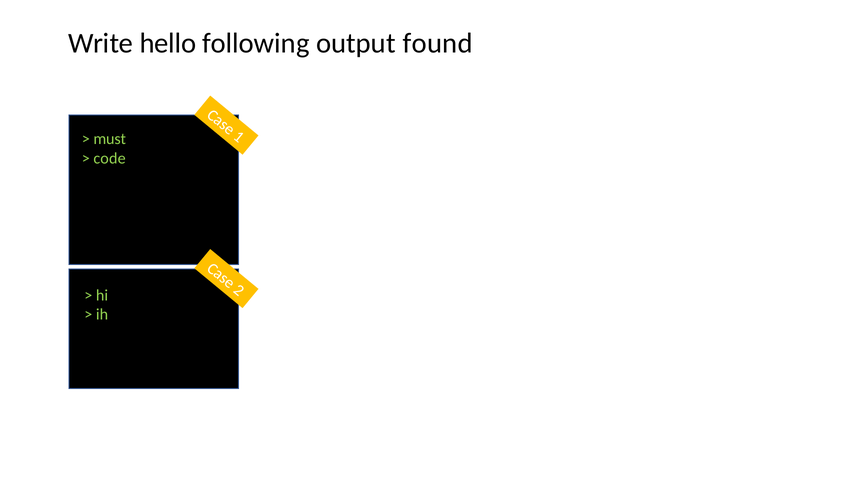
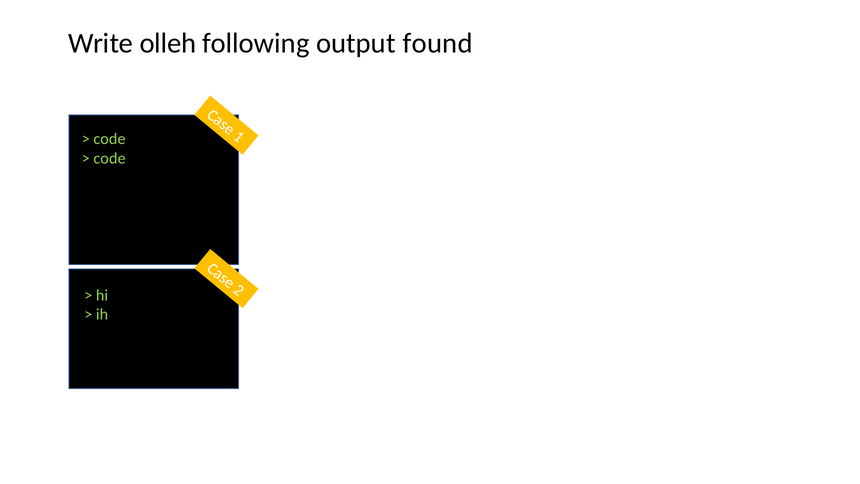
hello: hello -> olleh (168, 43)
must: must -> code (110, 139)
